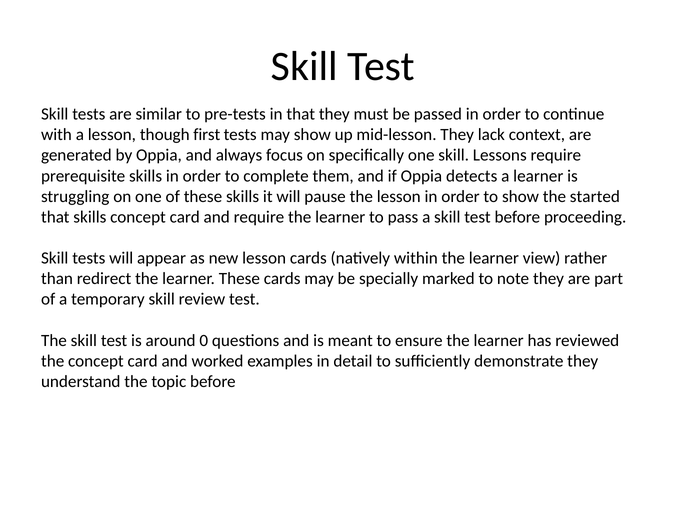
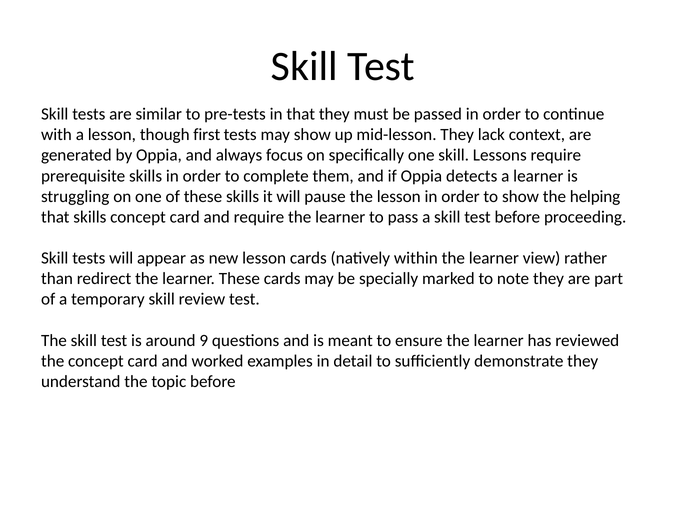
started: started -> helping (595, 197)
0: 0 -> 9 (204, 341)
